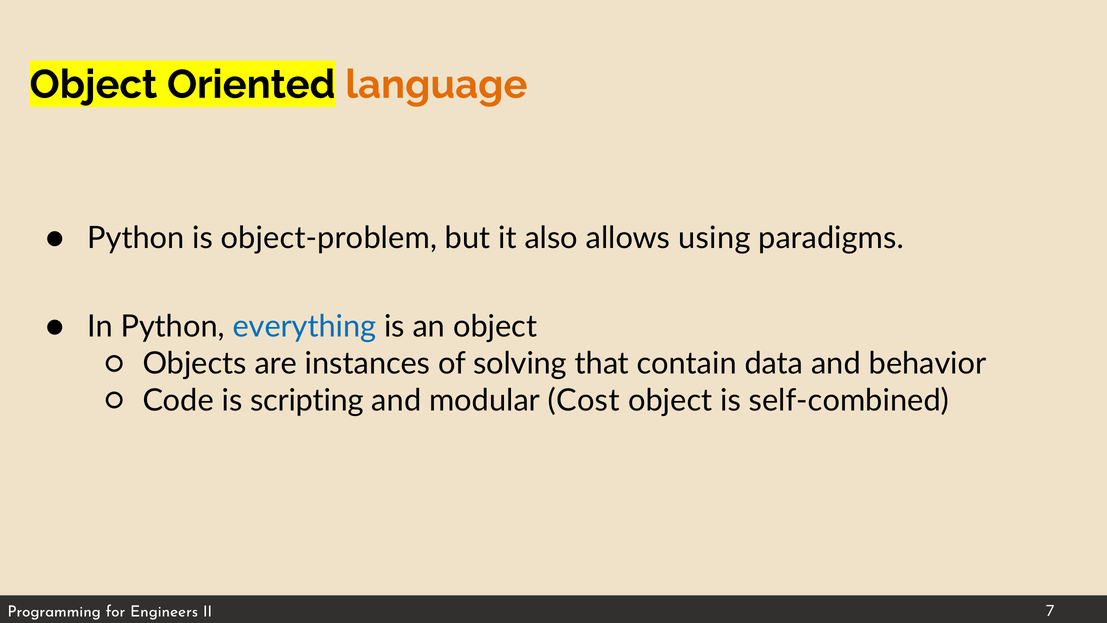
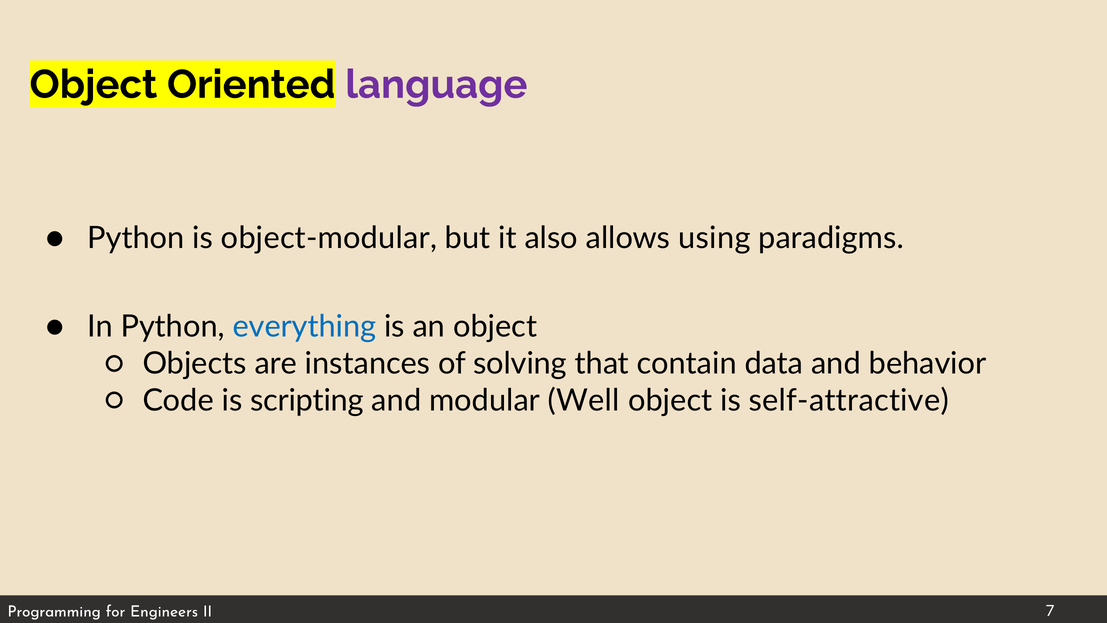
language colour: orange -> purple (436, 85)
object-problem: object-problem -> object-modular (329, 238)
Cost: Cost -> Well (584, 400)
self-combined: self-combined -> self-attractive (849, 400)
